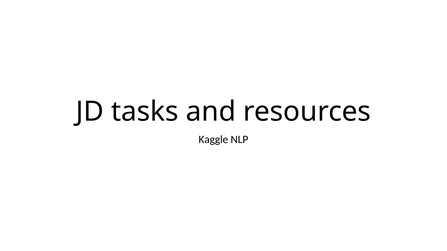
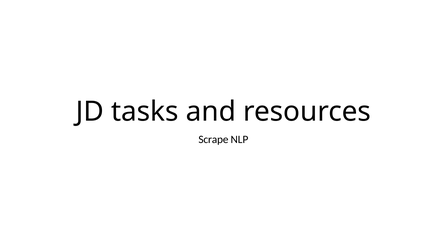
Kaggle: Kaggle -> Scrape (213, 140)
